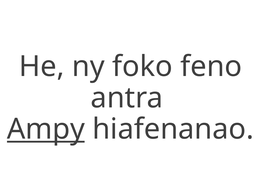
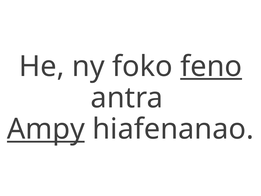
feno underline: none -> present (211, 66)
